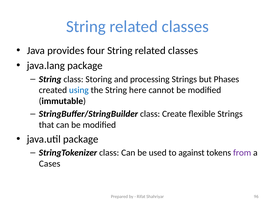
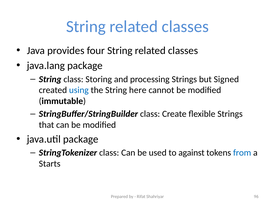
Phases: Phases -> Signed (226, 79)
from colour: purple -> blue (242, 153)
Cases: Cases -> Starts (50, 164)
